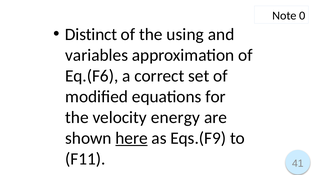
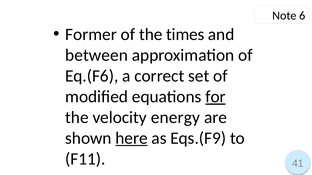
0: 0 -> 6 (302, 16)
Distinct: Distinct -> Former (91, 35)
using: using -> times (185, 35)
variables: variables -> between (97, 55)
for underline: none -> present (216, 97)
